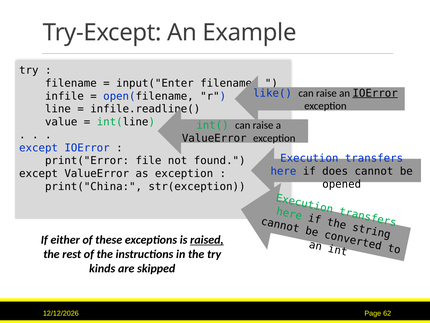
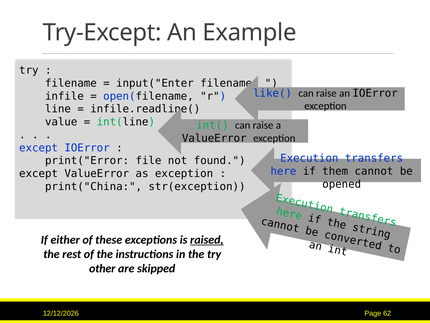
IOError underline: present -> none (375, 93)
does: does -> them (335, 171)
kinds: kinds -> other (102, 268)
